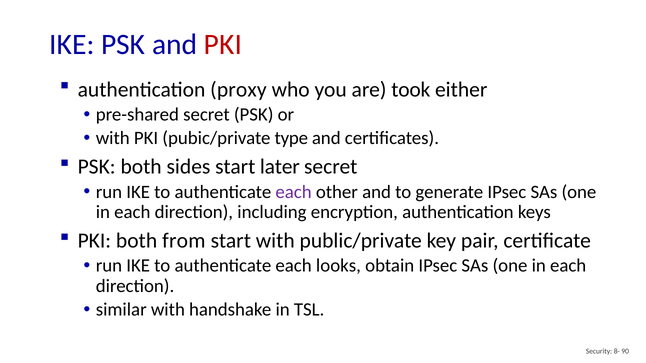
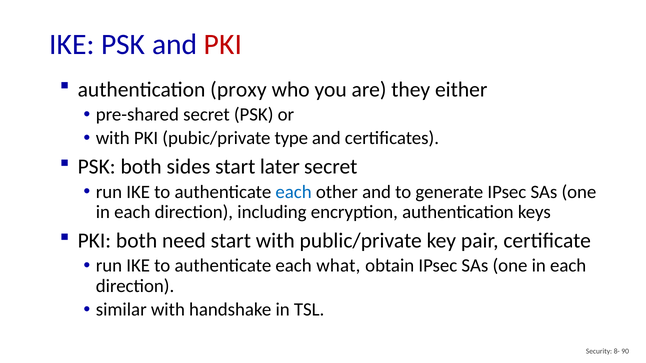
took: took -> they (411, 90)
each colour: purple -> blue (294, 192)
from: from -> need (184, 241)
looks: looks -> what (338, 266)
